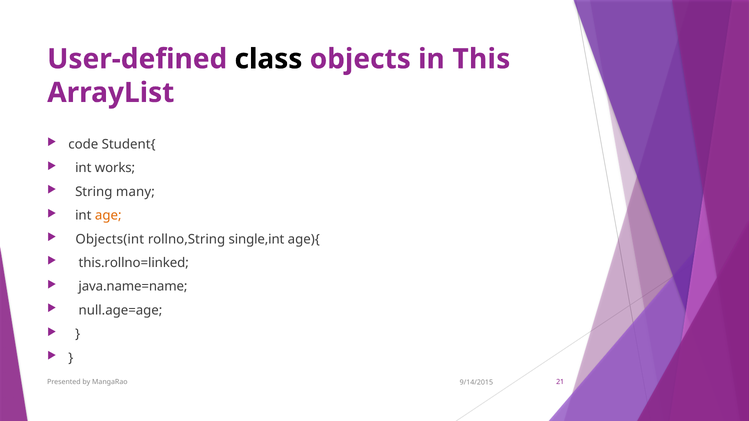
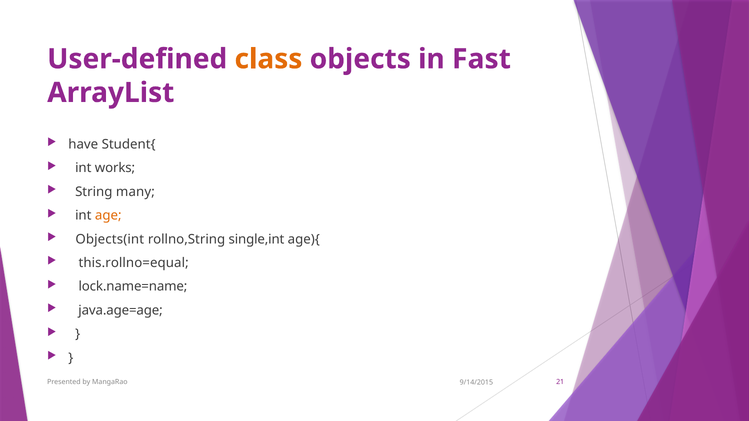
class colour: black -> orange (268, 59)
This: This -> Fast (481, 59)
code: code -> have (83, 144)
this.rollno=linked: this.rollno=linked -> this.rollno=equal (134, 263)
java.name=name: java.name=name -> lock.name=name (133, 287)
null.age=age: null.age=age -> java.age=age (121, 311)
